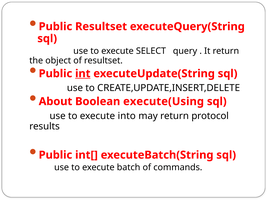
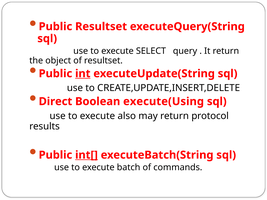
About: About -> Direct (55, 102)
into: into -> also (127, 116)
int[ underline: none -> present (86, 155)
